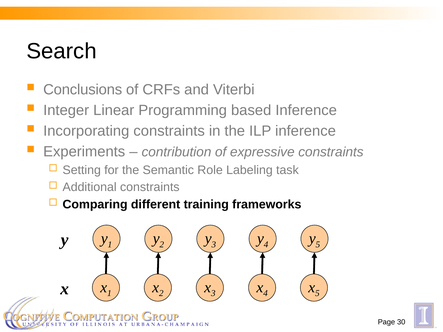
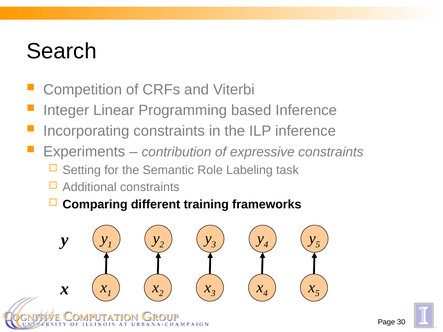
Conclusions: Conclusions -> Competition (83, 90)
